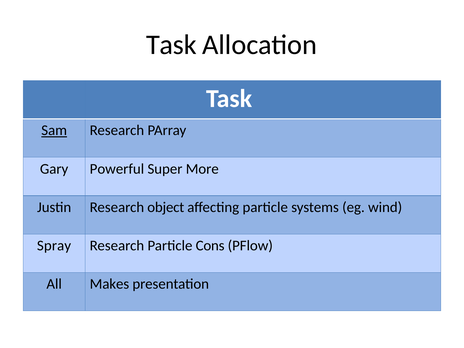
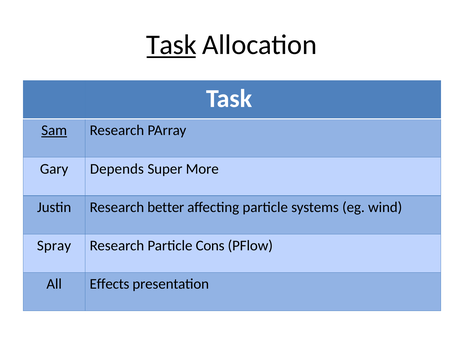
Task underline: none -> present (171, 45)
Powerful: Powerful -> Depends (117, 169)
object: object -> better (166, 207)
Makes: Makes -> Effects (109, 284)
